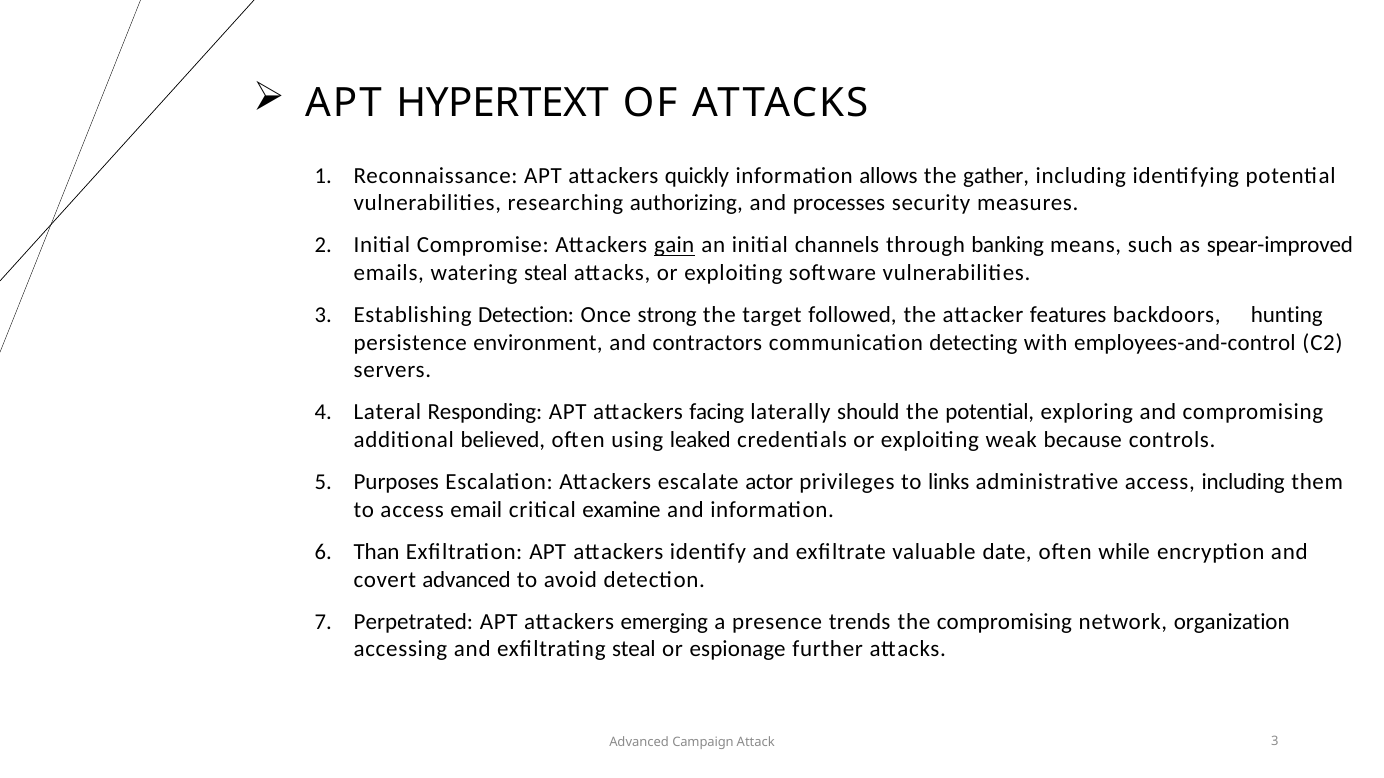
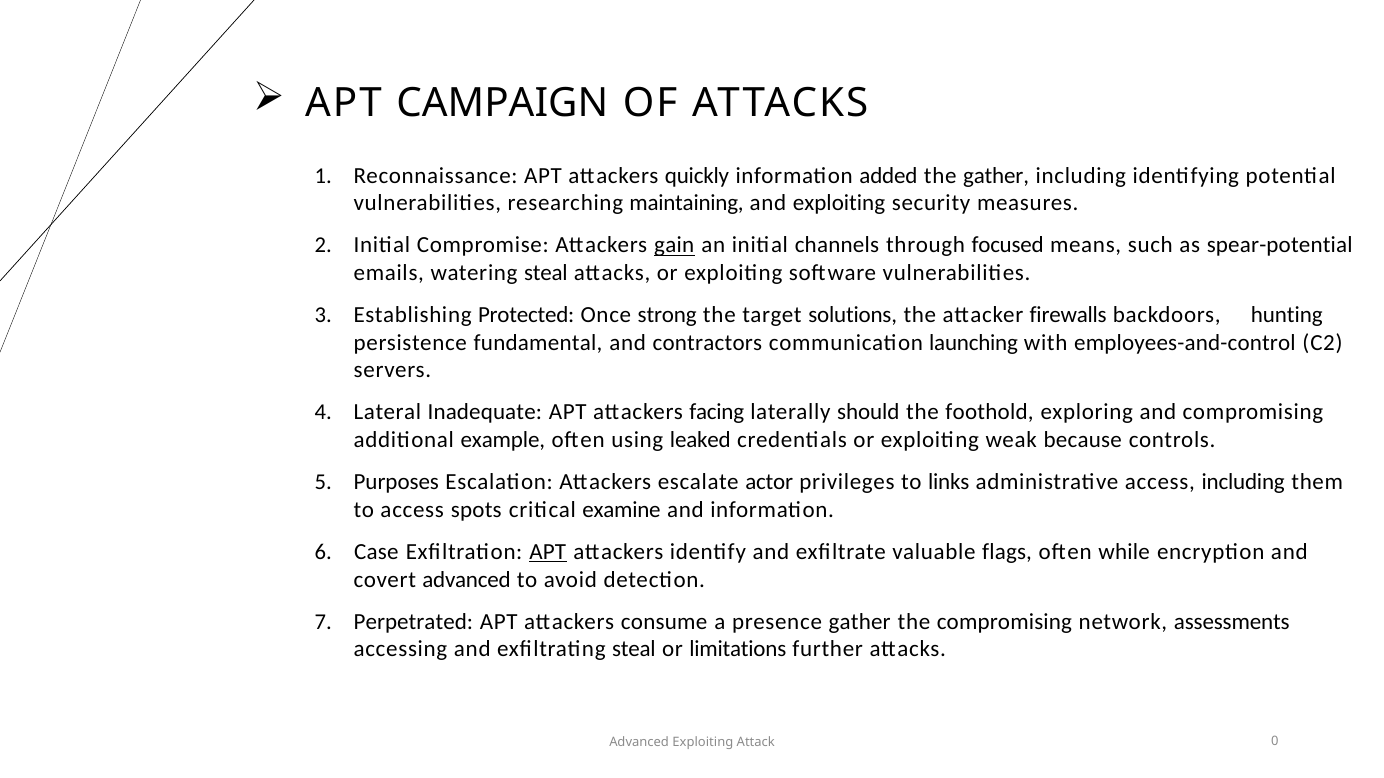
HYPERTEXT: HYPERTEXT -> CAMPAIGN (502, 103)
allows: allows -> added (888, 176)
authorizing: authorizing -> maintaining (687, 203)
and processes: processes -> exploiting (839, 203)
banking: banking -> focused (1008, 245)
spear-improved: spear-improved -> spear-potential (1280, 245)
Establishing Detection: Detection -> Protected (526, 315)
followed: followed -> solutions (853, 315)
features: features -> firewalls (1068, 315)
environment: environment -> fundamental (538, 343)
detecting: detecting -> launching (974, 343)
Responding: Responding -> Inadequate (485, 413)
the potential: potential -> foothold (990, 413)
believed: believed -> example (503, 440)
email: email -> spots (476, 510)
Than: Than -> Case (376, 552)
APT underline: none -> present (548, 552)
date: date -> flags (1007, 552)
emerging: emerging -> consume (664, 622)
presence trends: trends -> gather (860, 622)
organization: organization -> assessments (1232, 622)
espionage: espionage -> limitations (738, 650)
Advanced Campaign: Campaign -> Exploiting (703, 743)
Attack 3: 3 -> 0 (1275, 742)
